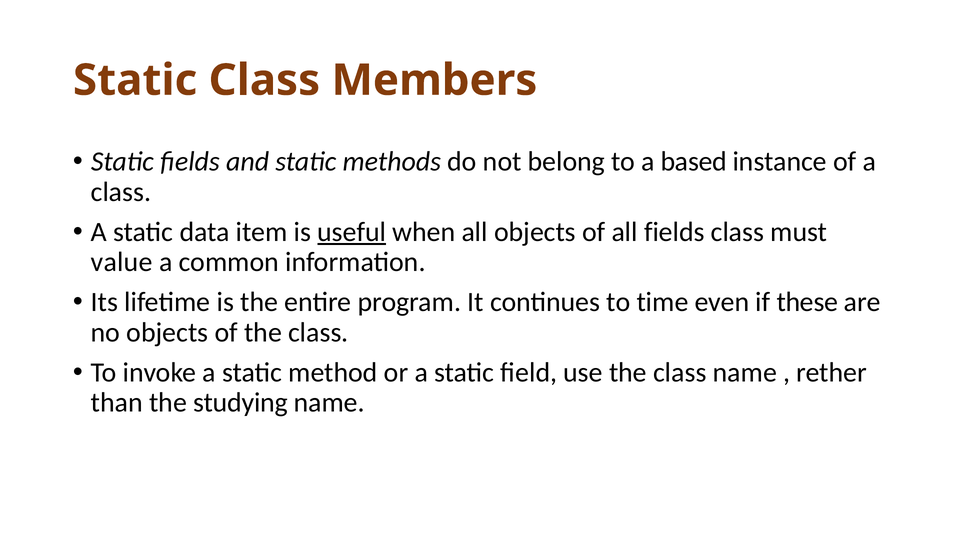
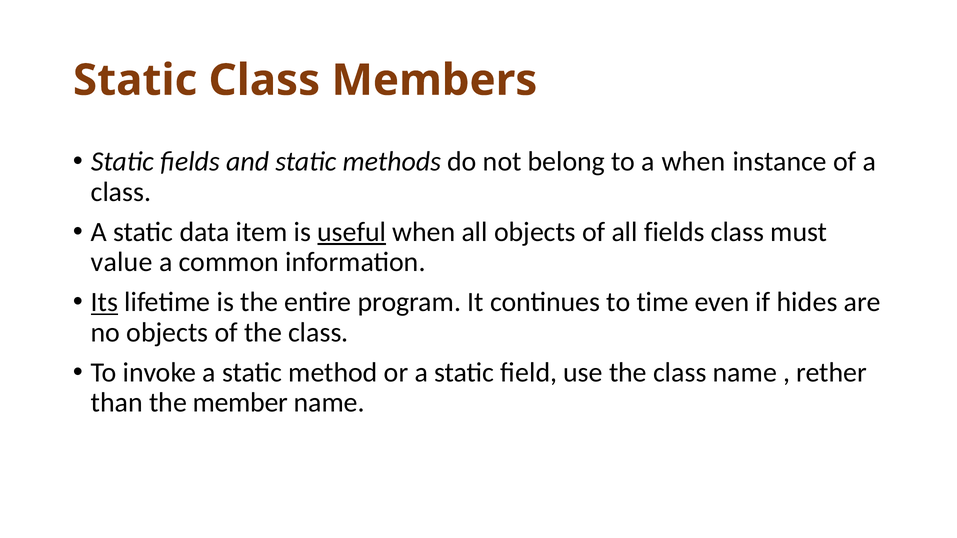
a based: based -> when (694, 162)
Its underline: none -> present (105, 302)
these: these -> hides (807, 302)
studying: studying -> member (240, 403)
